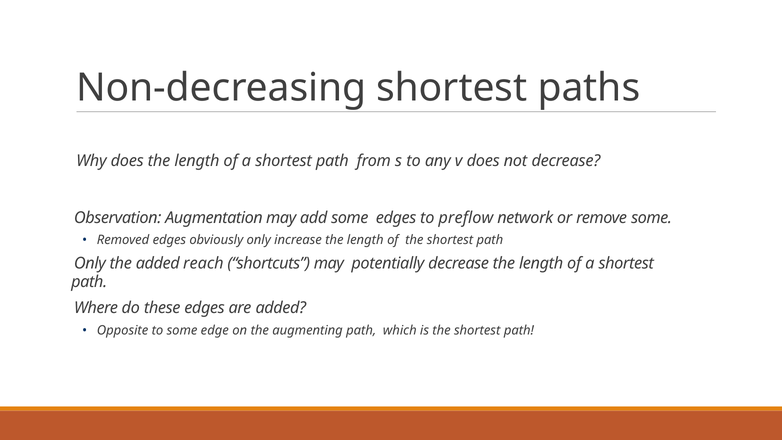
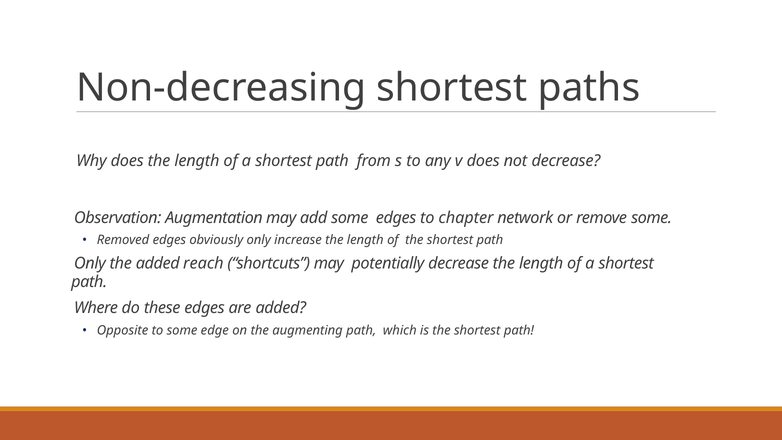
preflow: preflow -> chapter (466, 218)
